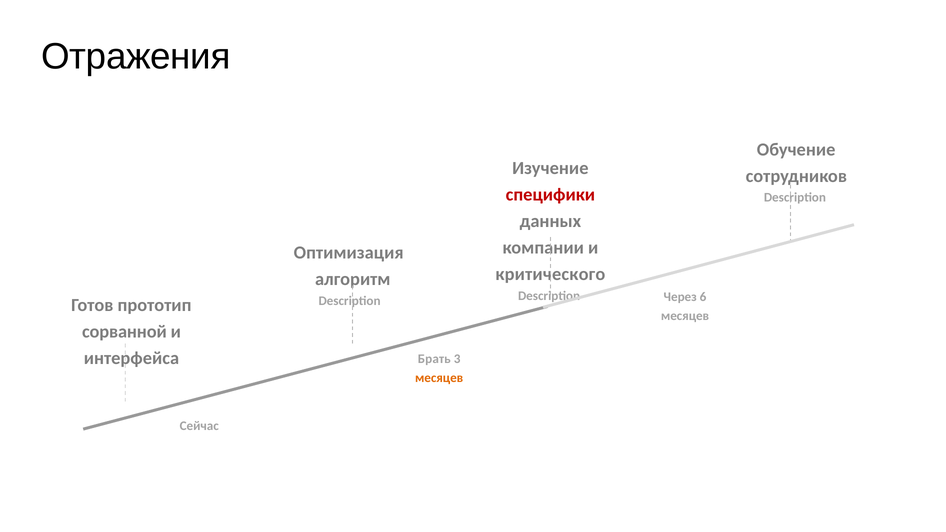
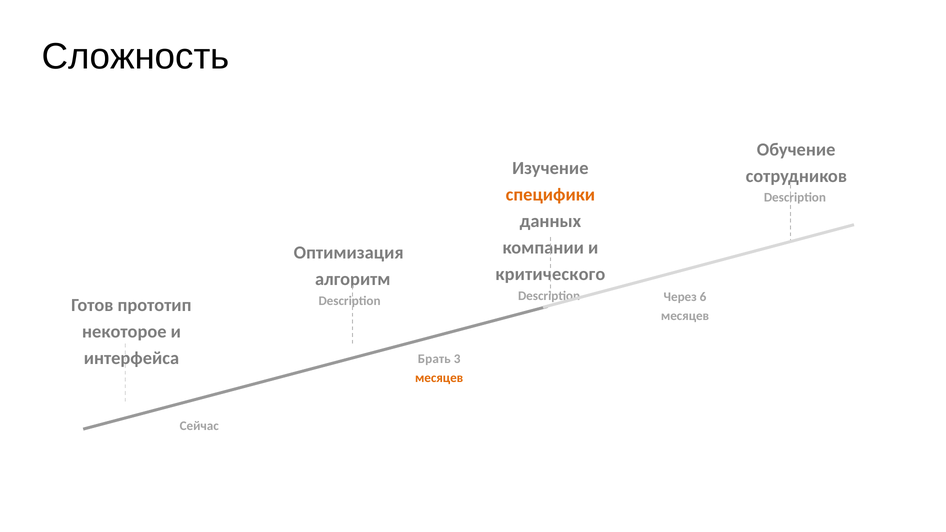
Отражения: Отражения -> Сложность (136, 56)
специфики colour: red -> orange (550, 195)
сорванной: сорванной -> некоторое (124, 332)
